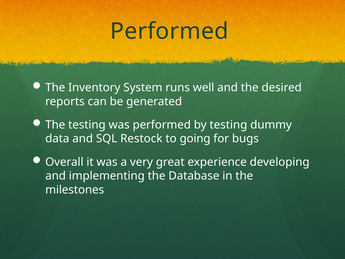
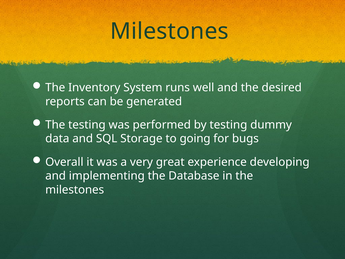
Performed: Performed -> Milestones (169, 31)
Restock: Restock -> Storage (141, 139)
